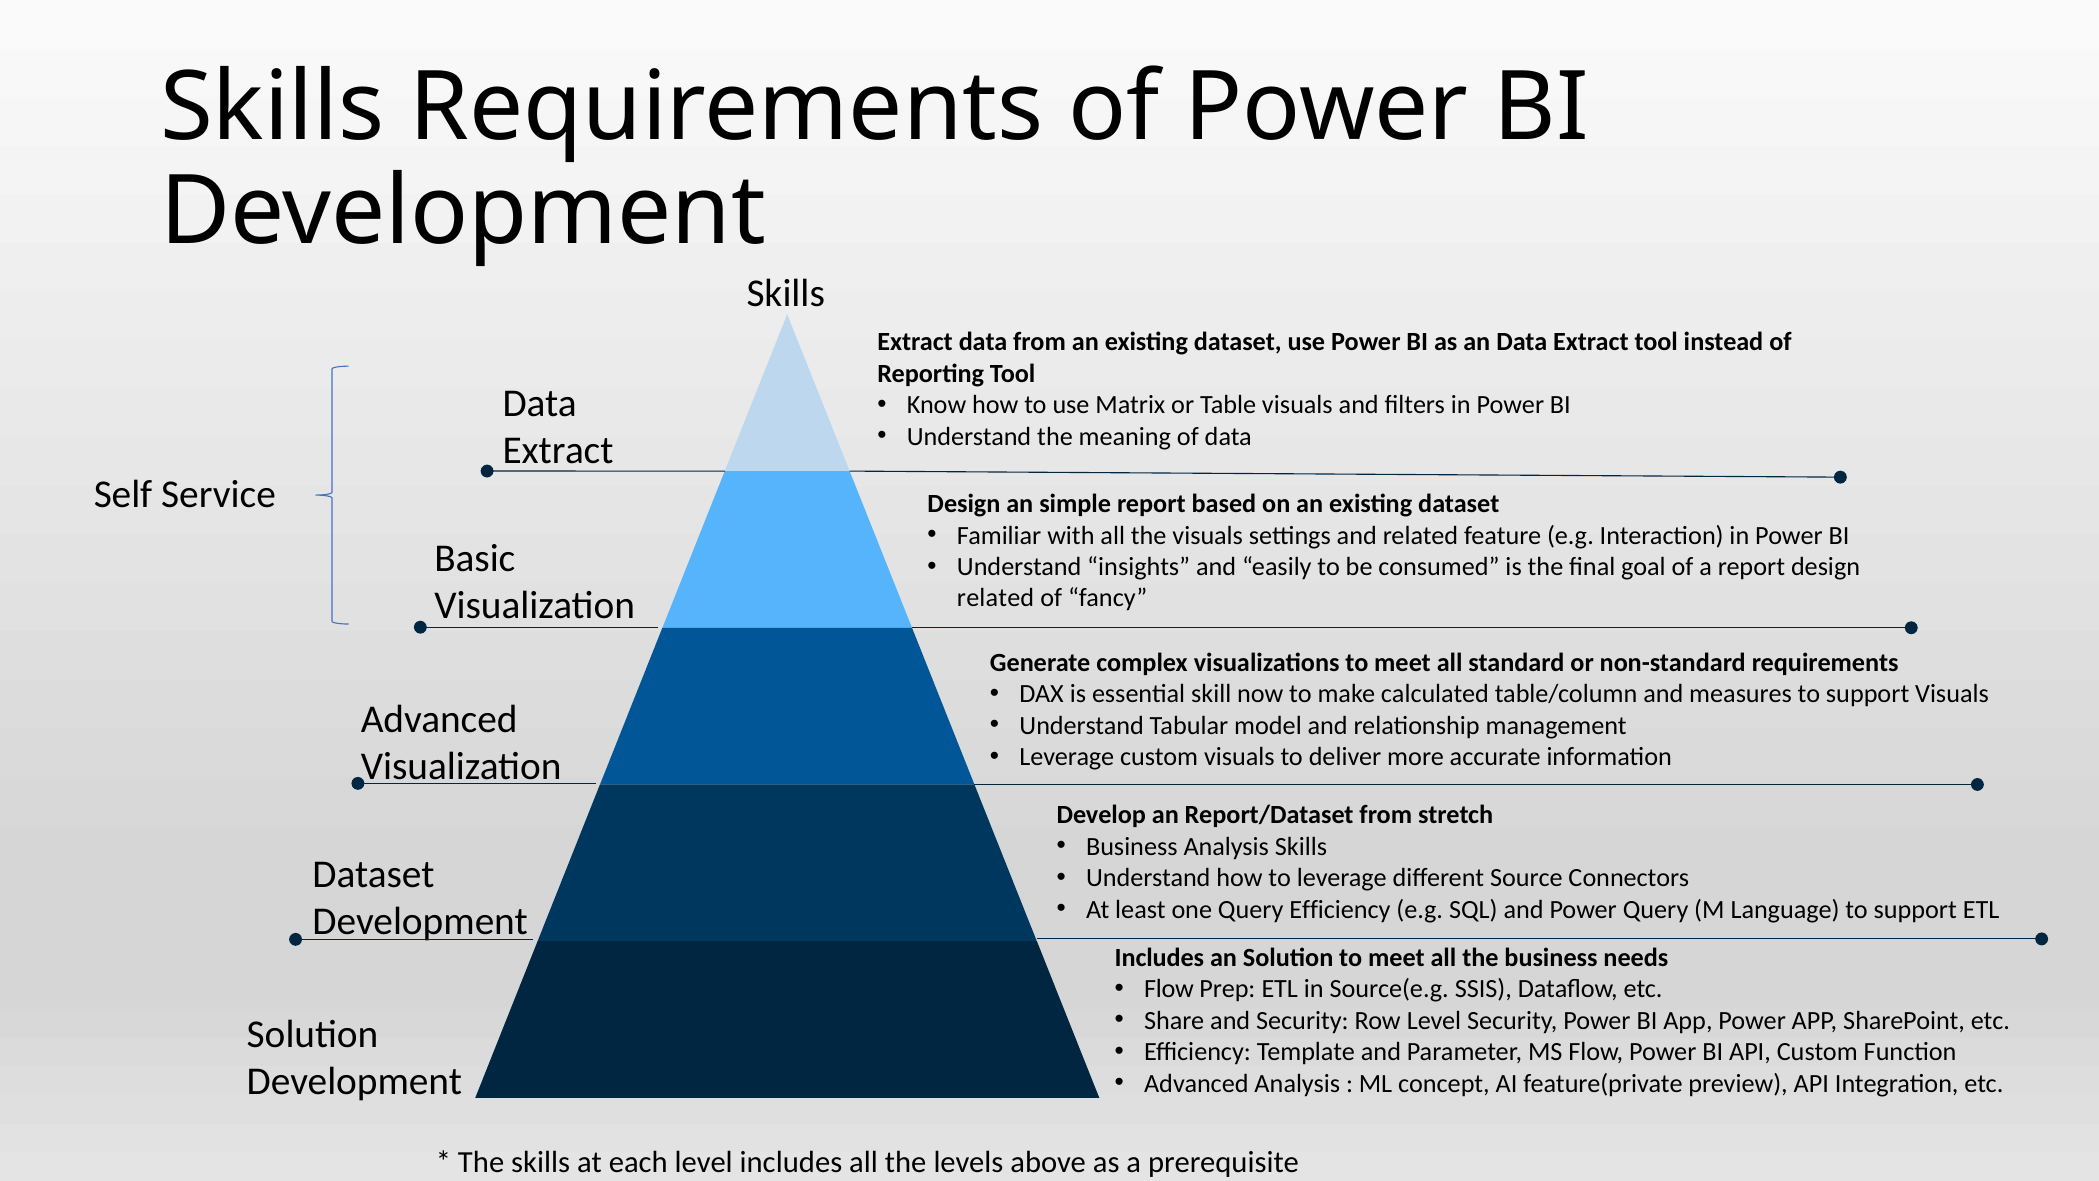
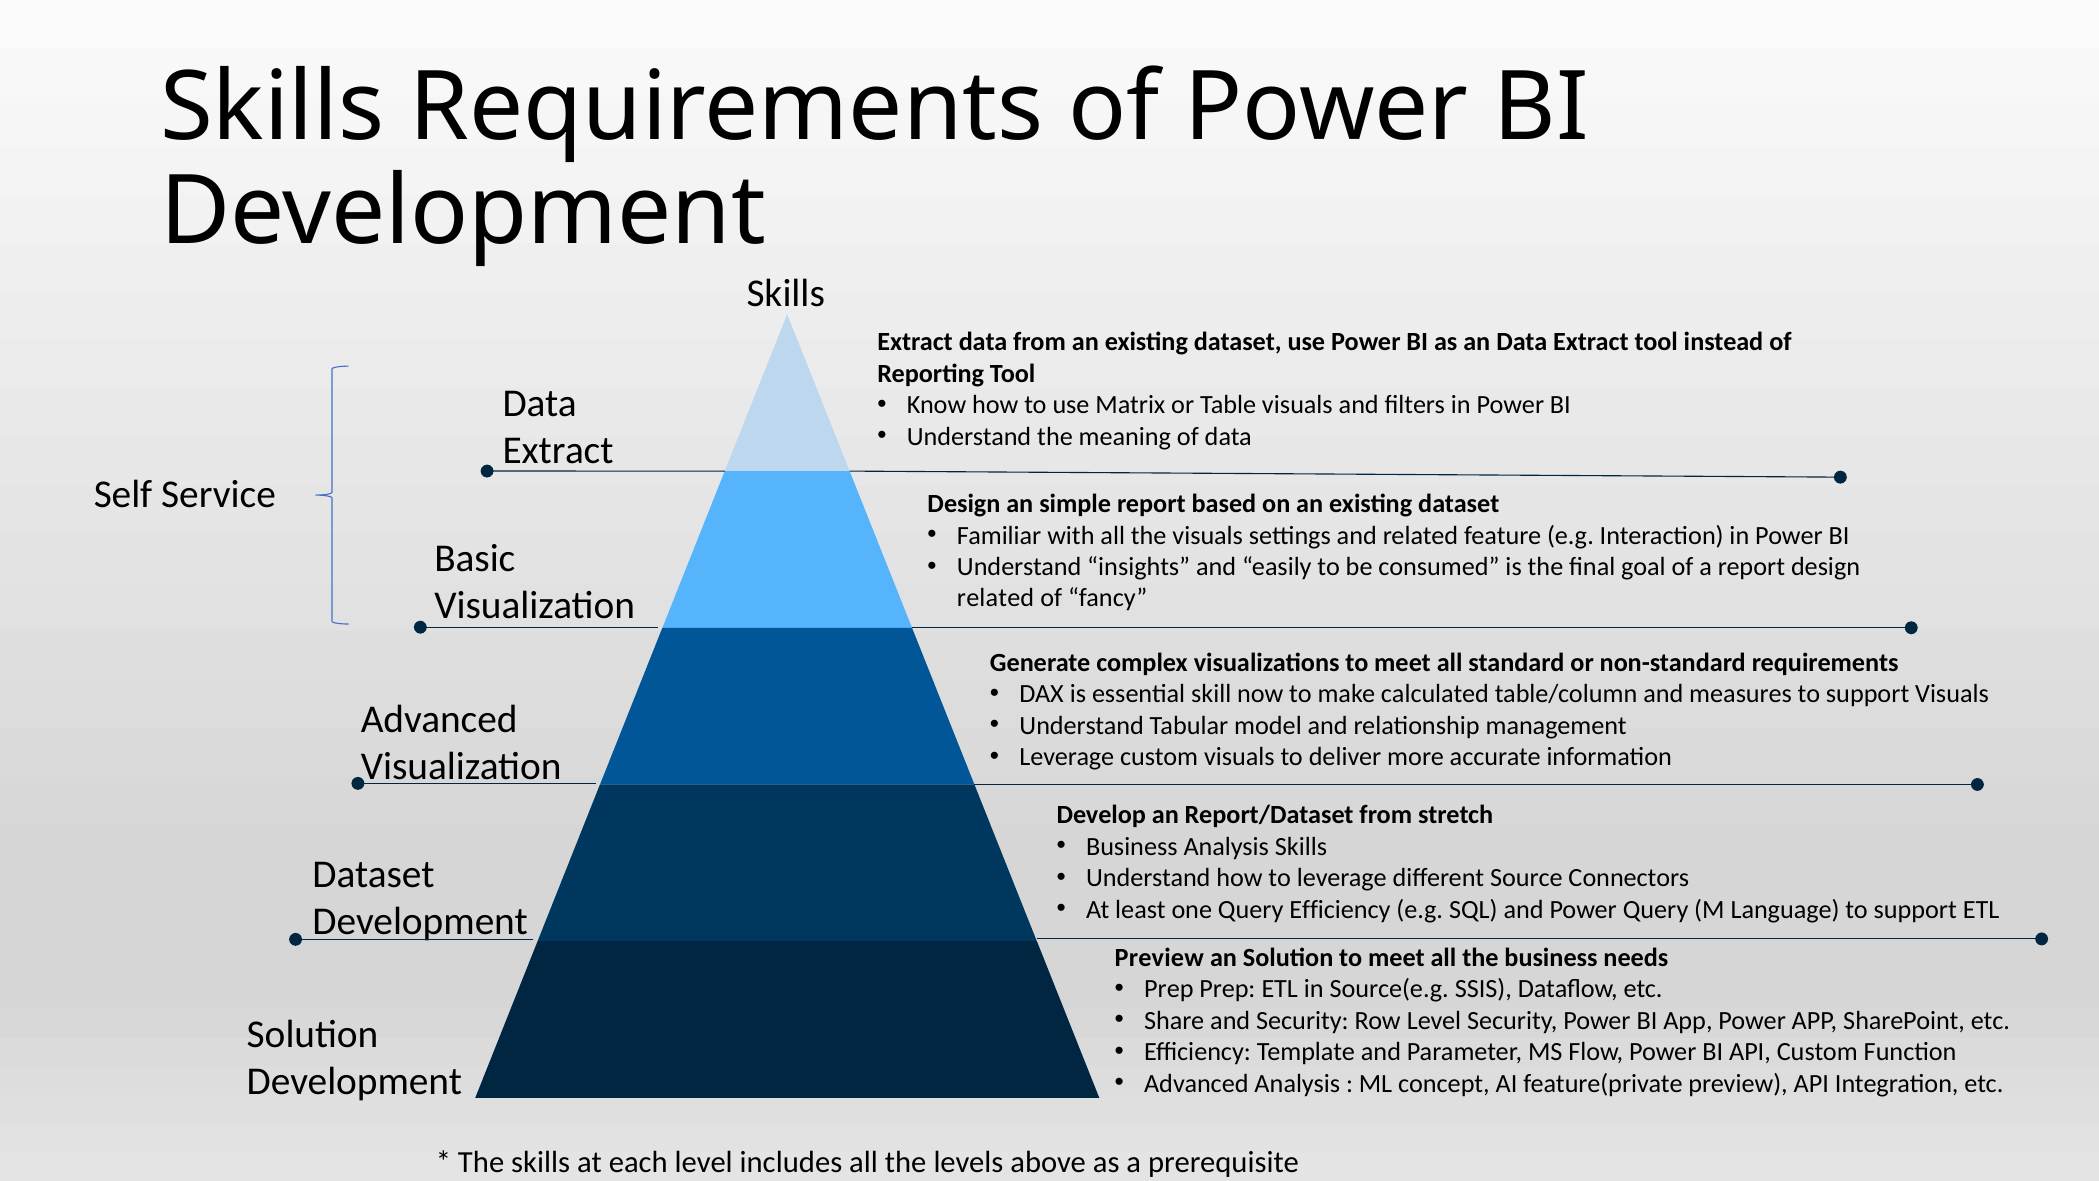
Includes: Includes -> Preview (1159, 957)
Flow: Flow -> Prep (1169, 989)
